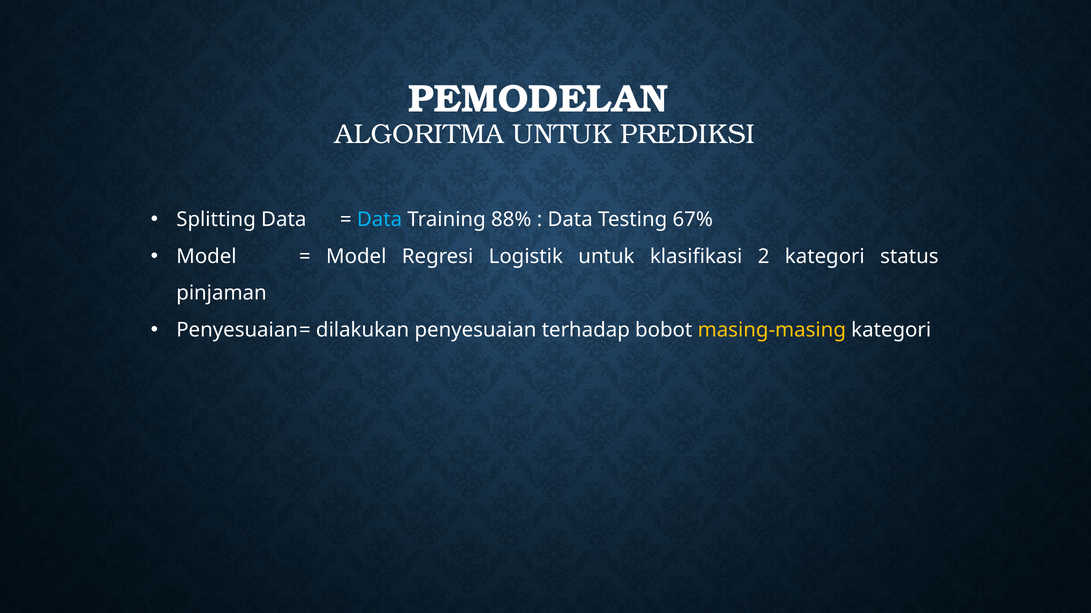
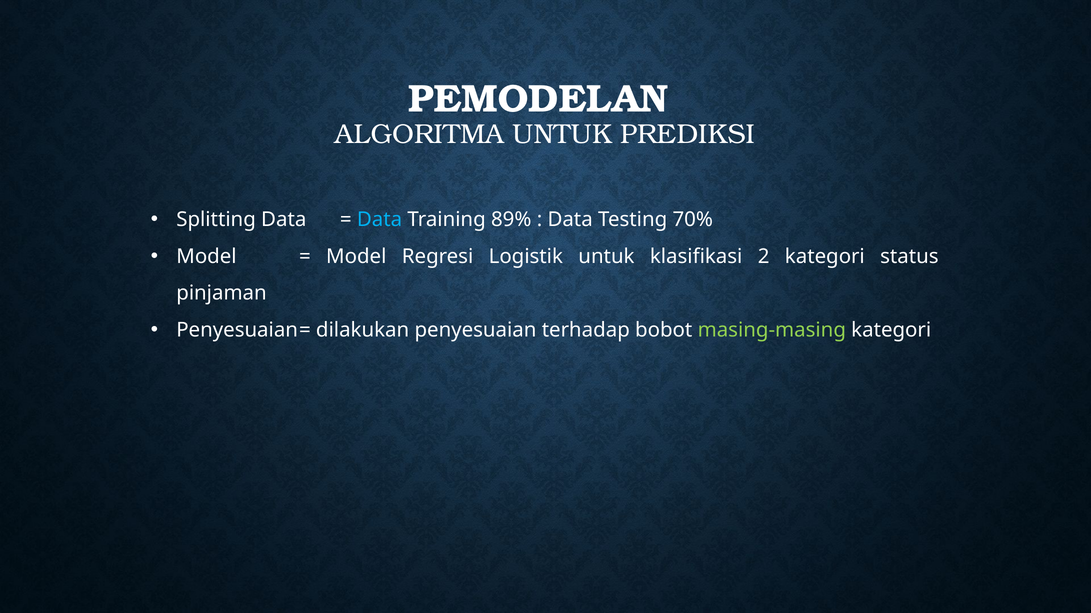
88%: 88% -> 89% (511, 220)
67%: 67% -> 70% (693, 220)
masing-masing colour: yellow -> light green (772, 330)
